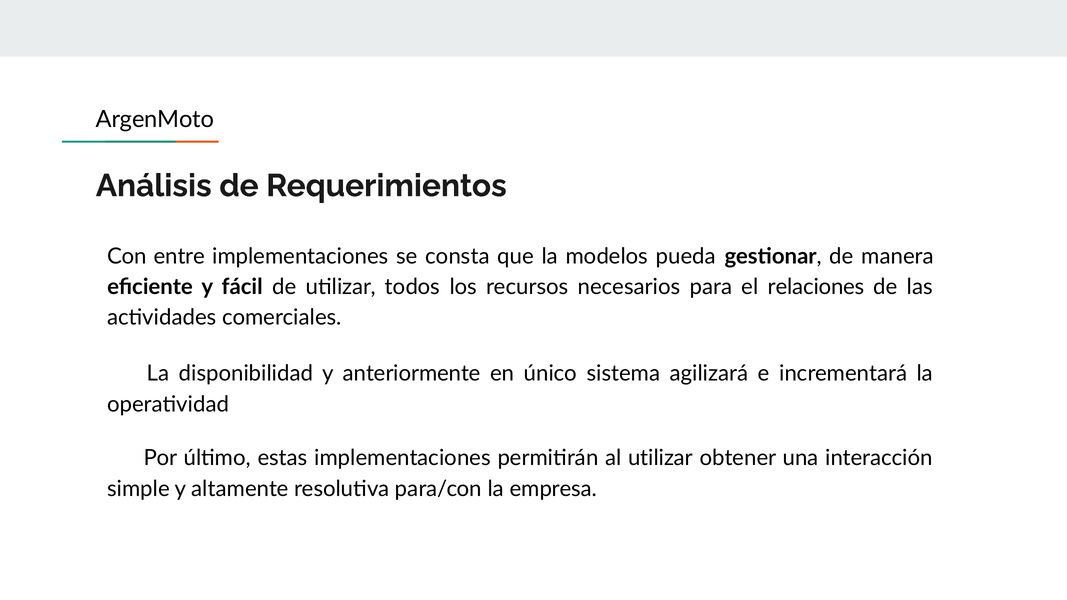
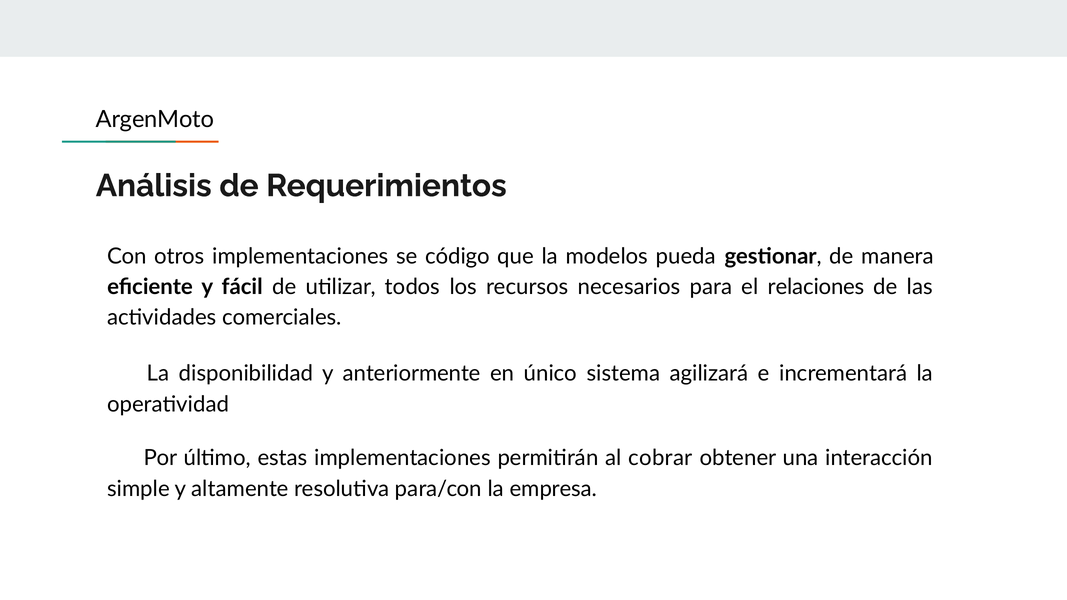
entre: entre -> otros (179, 256)
consta: consta -> código (458, 256)
al utilizar: utilizar -> cobrar (660, 458)
